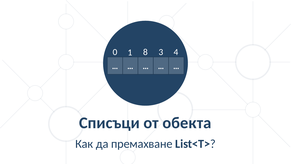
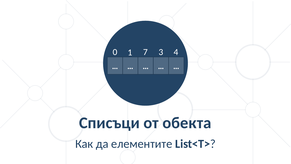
8: 8 -> 7 (145, 52)
премахване: премахване -> елементите (142, 144)
